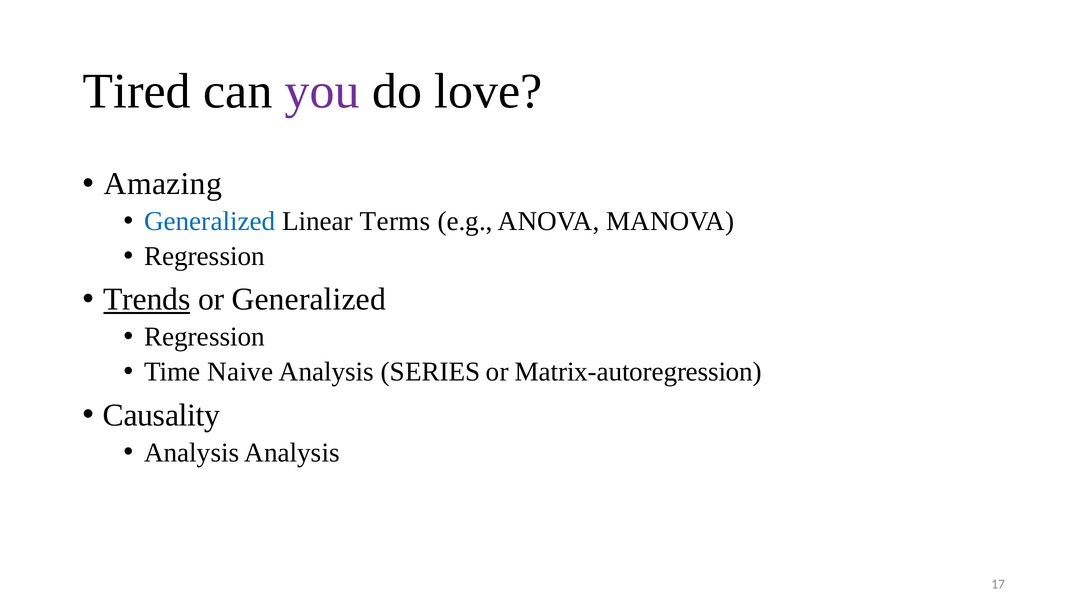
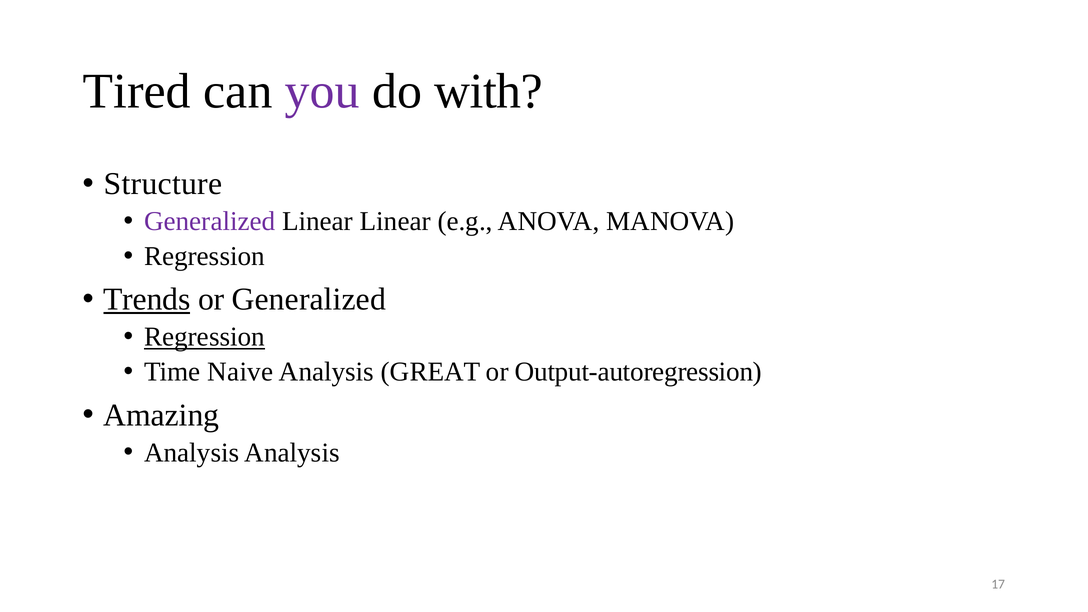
love: love -> with (489, 91)
Amazing: Amazing -> Structure (163, 184)
Generalized colour: blue -> purple (210, 221)
Linear Terms: Terms -> Linear (395, 221)
Regression underline: none -> present (205, 337)
SERIES: SERIES -> GREAT (431, 372)
Matrix-autoregression: Matrix-autoregression -> Output-autoregression (638, 372)
Causality: Causality -> Amazing (161, 415)
